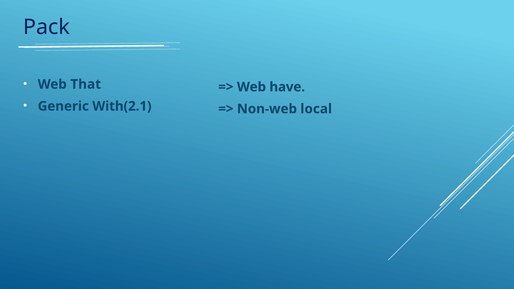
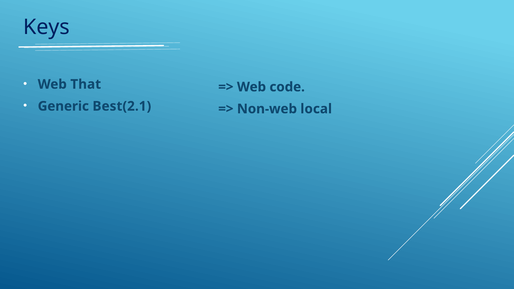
Pack: Pack -> Keys (47, 27)
have: have -> code (287, 87)
With(2.1: With(2.1 -> Best(2.1 (122, 106)
